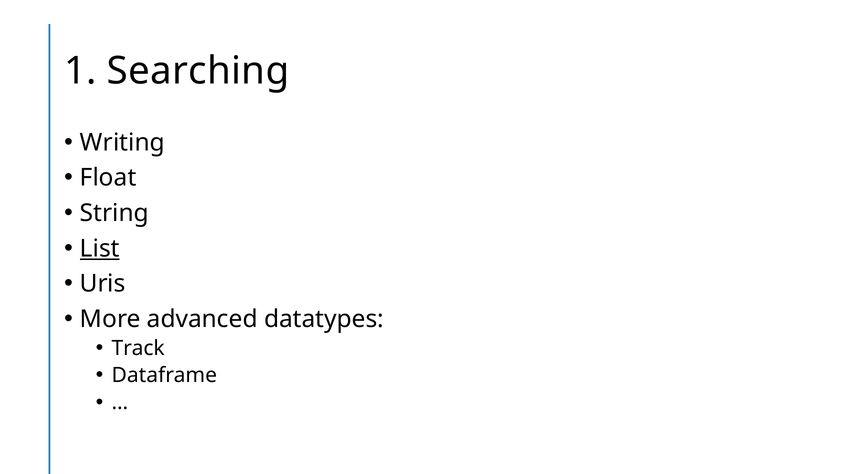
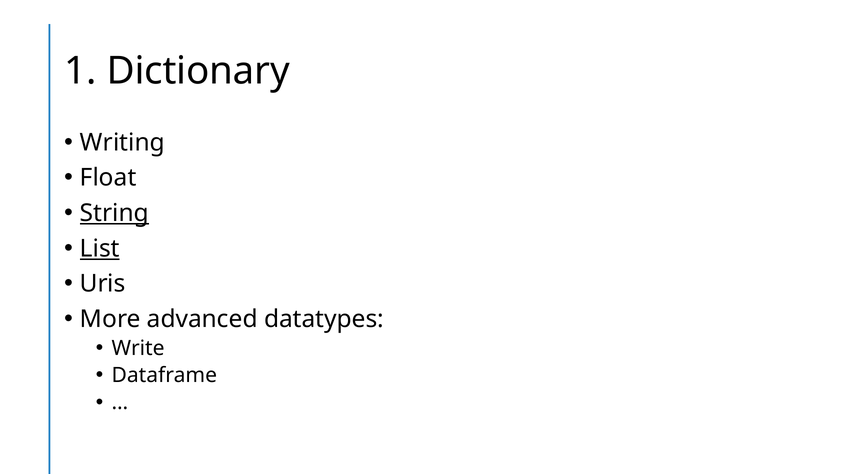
Searching: Searching -> Dictionary (198, 71)
String underline: none -> present (114, 213)
Track: Track -> Write (138, 348)
